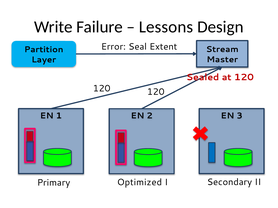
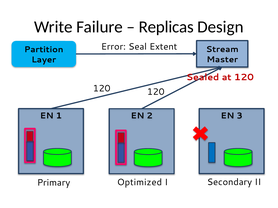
Lessons: Lessons -> Replicas (166, 27)
